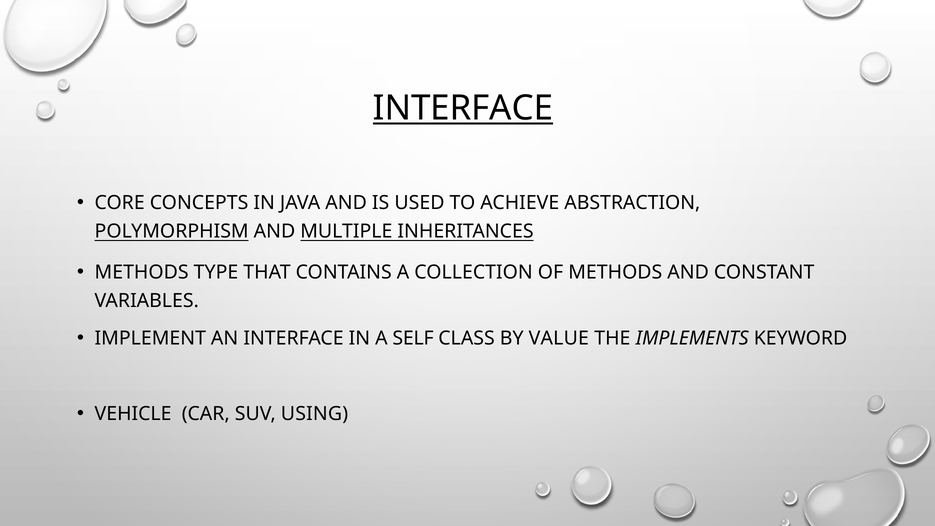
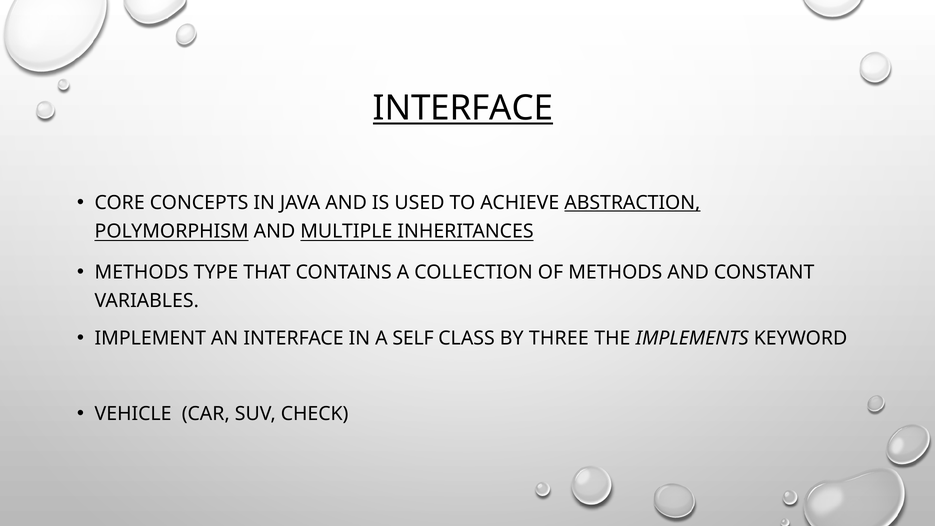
ABSTRACTION underline: none -> present (632, 203)
VALUE: VALUE -> THREE (559, 338)
USING: USING -> CHECK (315, 414)
